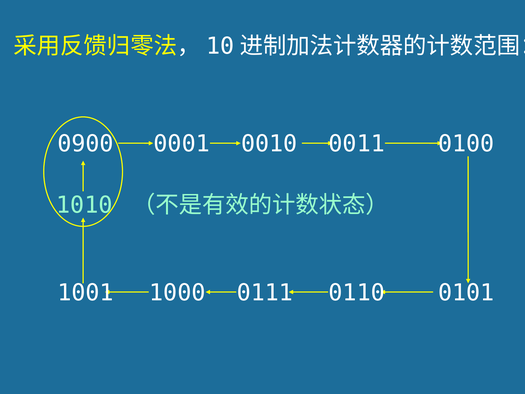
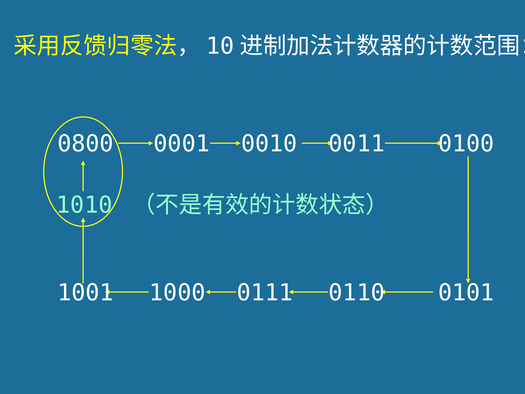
0900: 0900 -> 0800 (85, 144)
